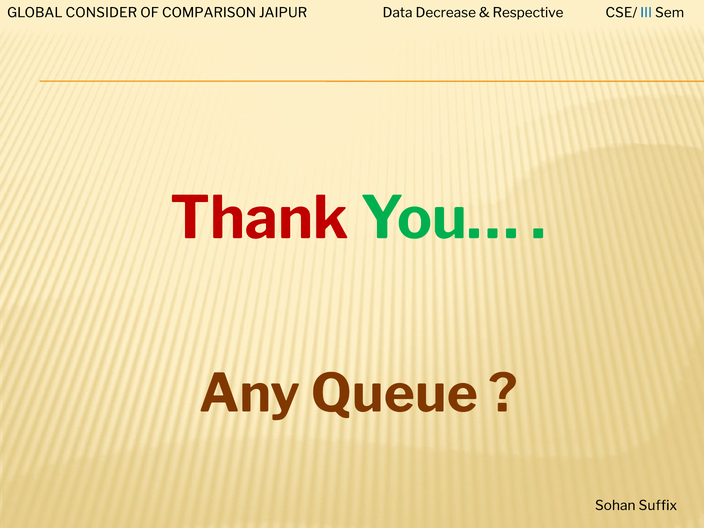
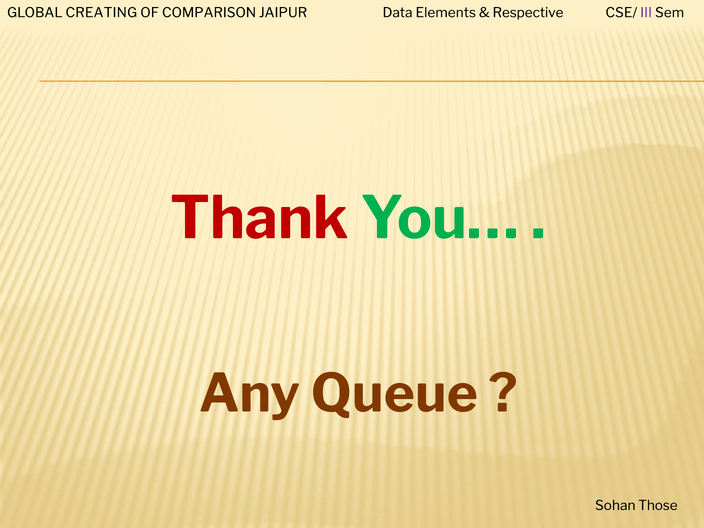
CONSIDER: CONSIDER -> CREATING (101, 13)
Decrease: Decrease -> Elements (446, 13)
III colour: blue -> purple (646, 13)
Suffix: Suffix -> Those (658, 505)
